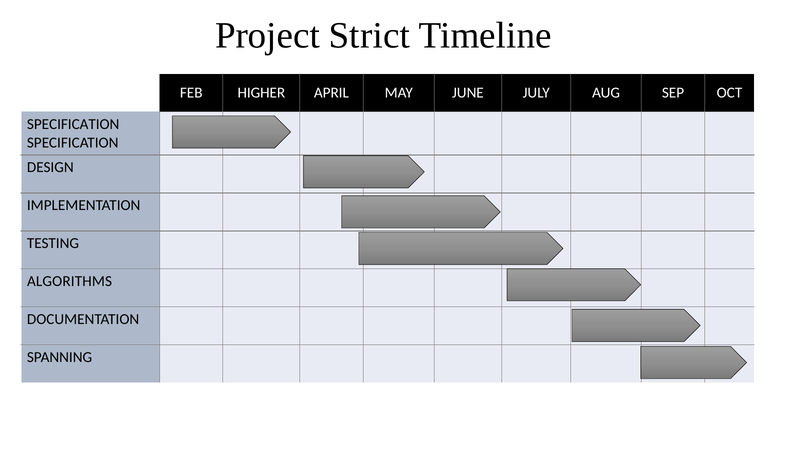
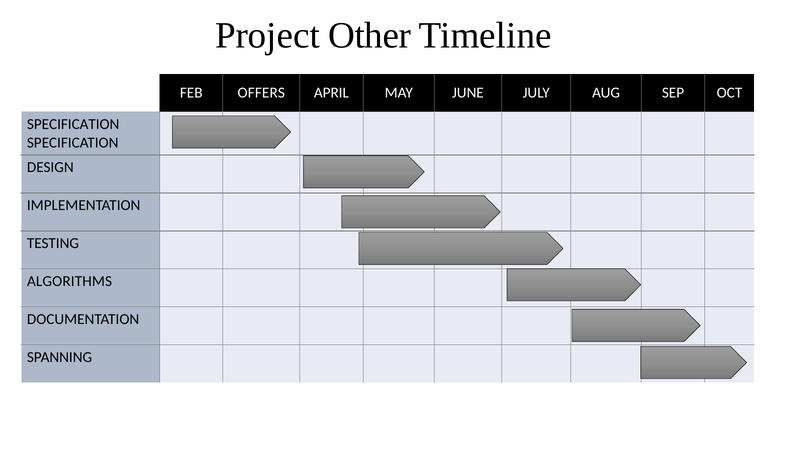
Strict: Strict -> Other (370, 35)
HIGHER: HIGHER -> OFFERS (261, 93)
